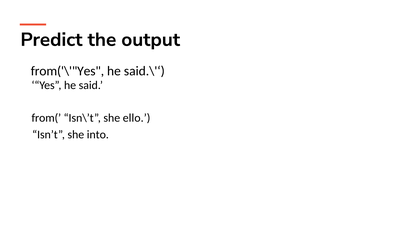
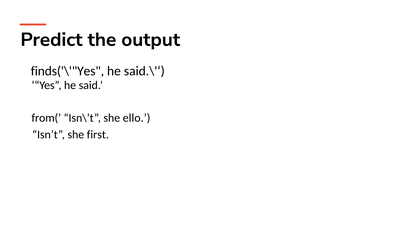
from('\'"Yes: from('\'"Yes -> finds('\'"Yes (67, 71)
into: into -> first (98, 135)
